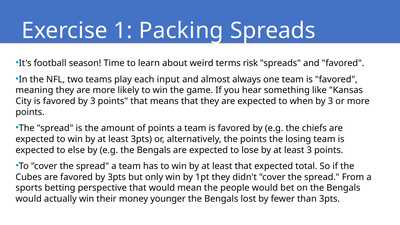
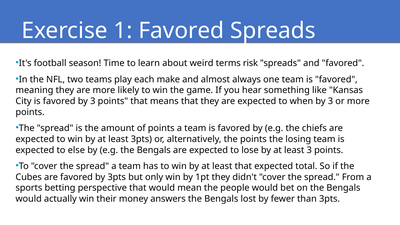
1 Packing: Packing -> Favored (181, 31)
input: input -> make (168, 79)
younger: younger -> answers (168, 199)
